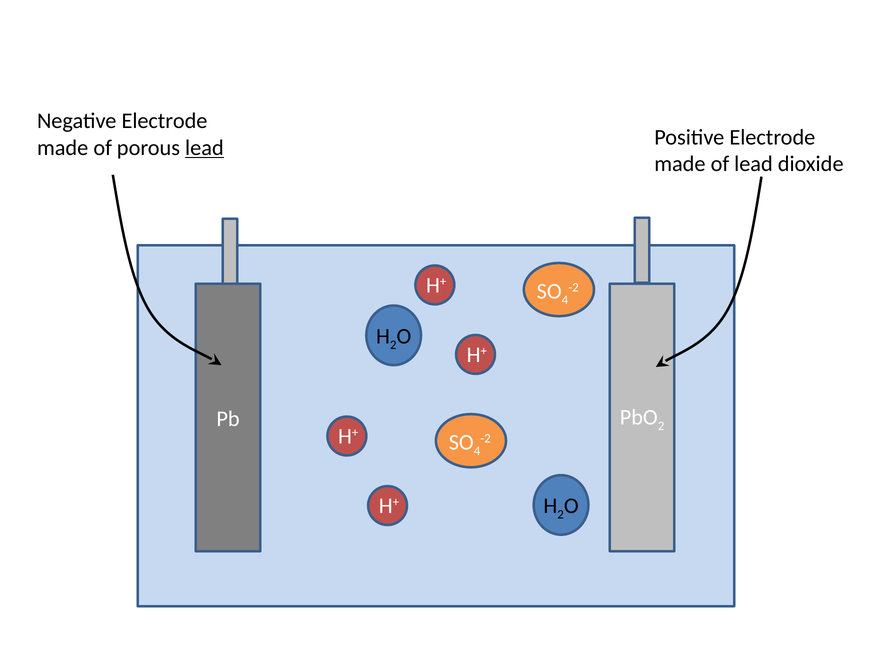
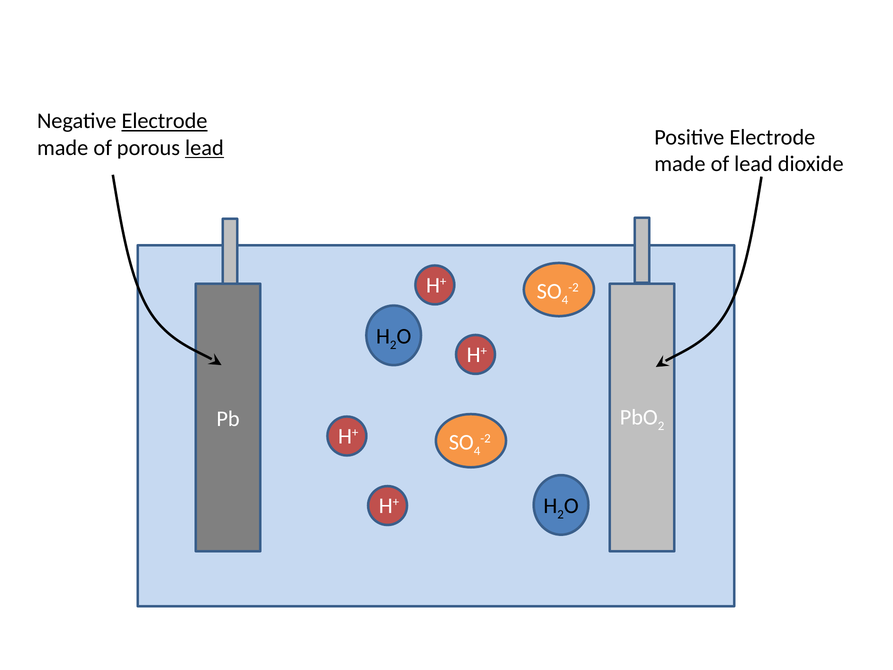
Electrode underline: none -> present (165, 121)
